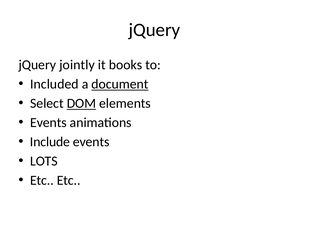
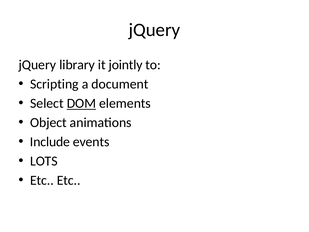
jointly: jointly -> library (77, 65)
books: books -> jointly (126, 65)
Included: Included -> Scripting (54, 84)
document underline: present -> none (120, 84)
Events: Events -> Object (48, 123)
